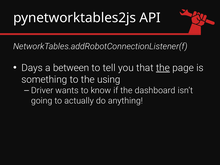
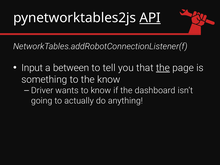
API underline: none -> present (150, 18)
Days: Days -> Input (32, 68)
the using: using -> know (109, 80)
